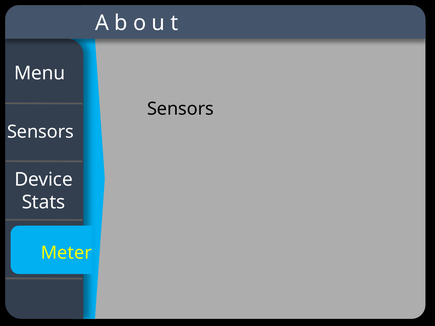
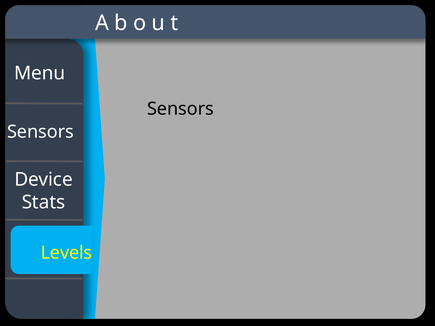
Meter: Meter -> Levels (66, 253)
